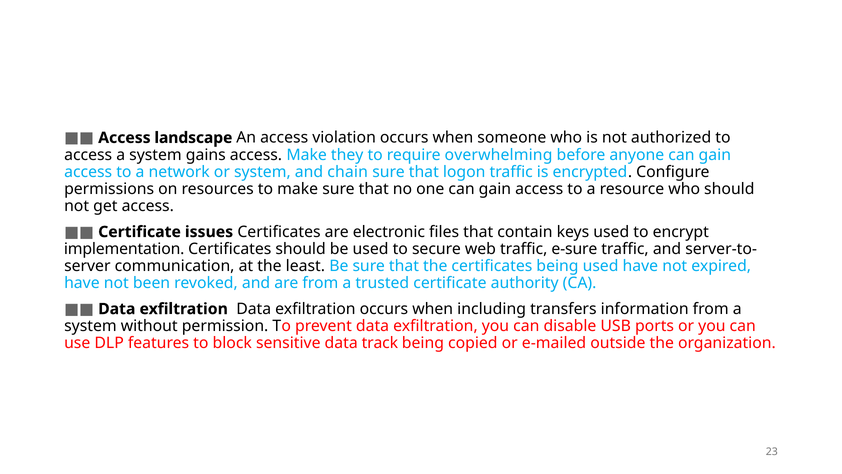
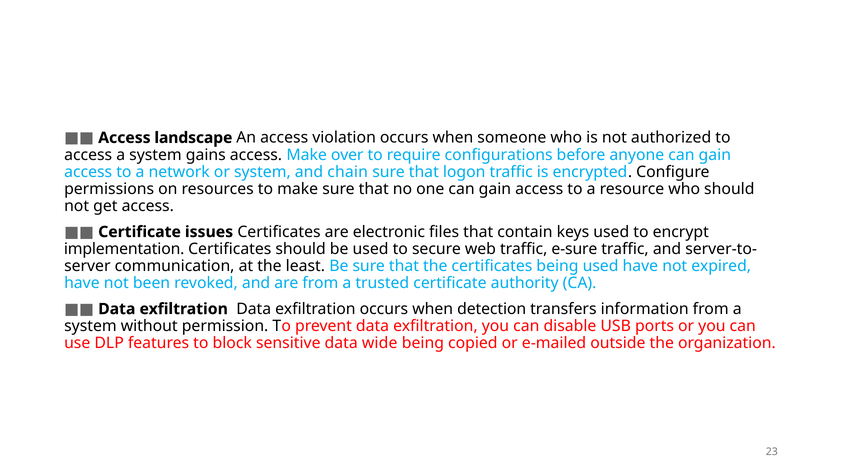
they: they -> over (347, 155)
overwhelming: overwhelming -> configurations (499, 155)
including: including -> detection (492, 309)
track: track -> wide (380, 343)
